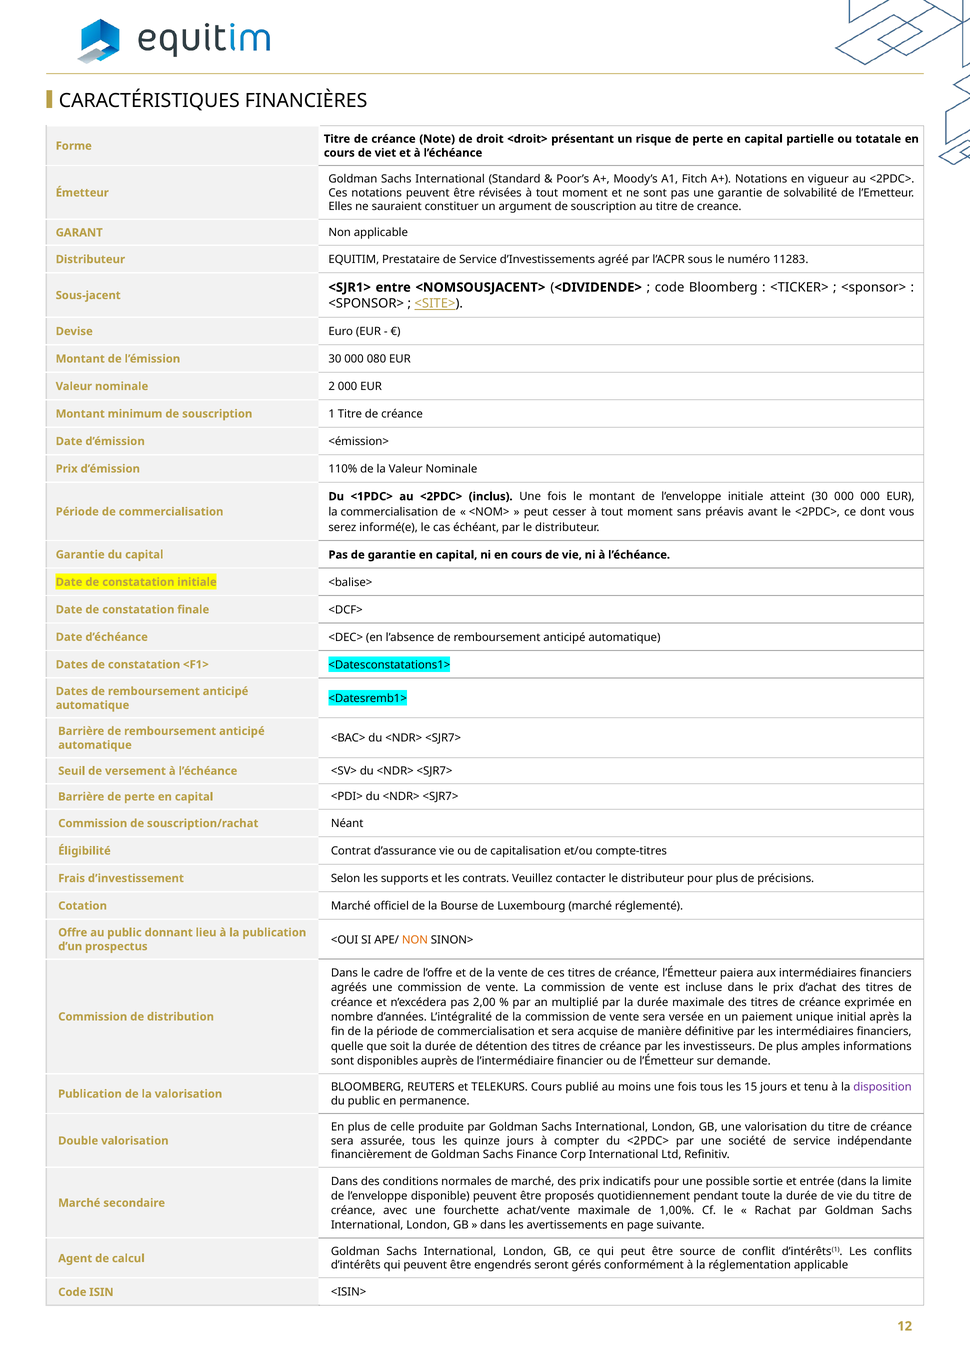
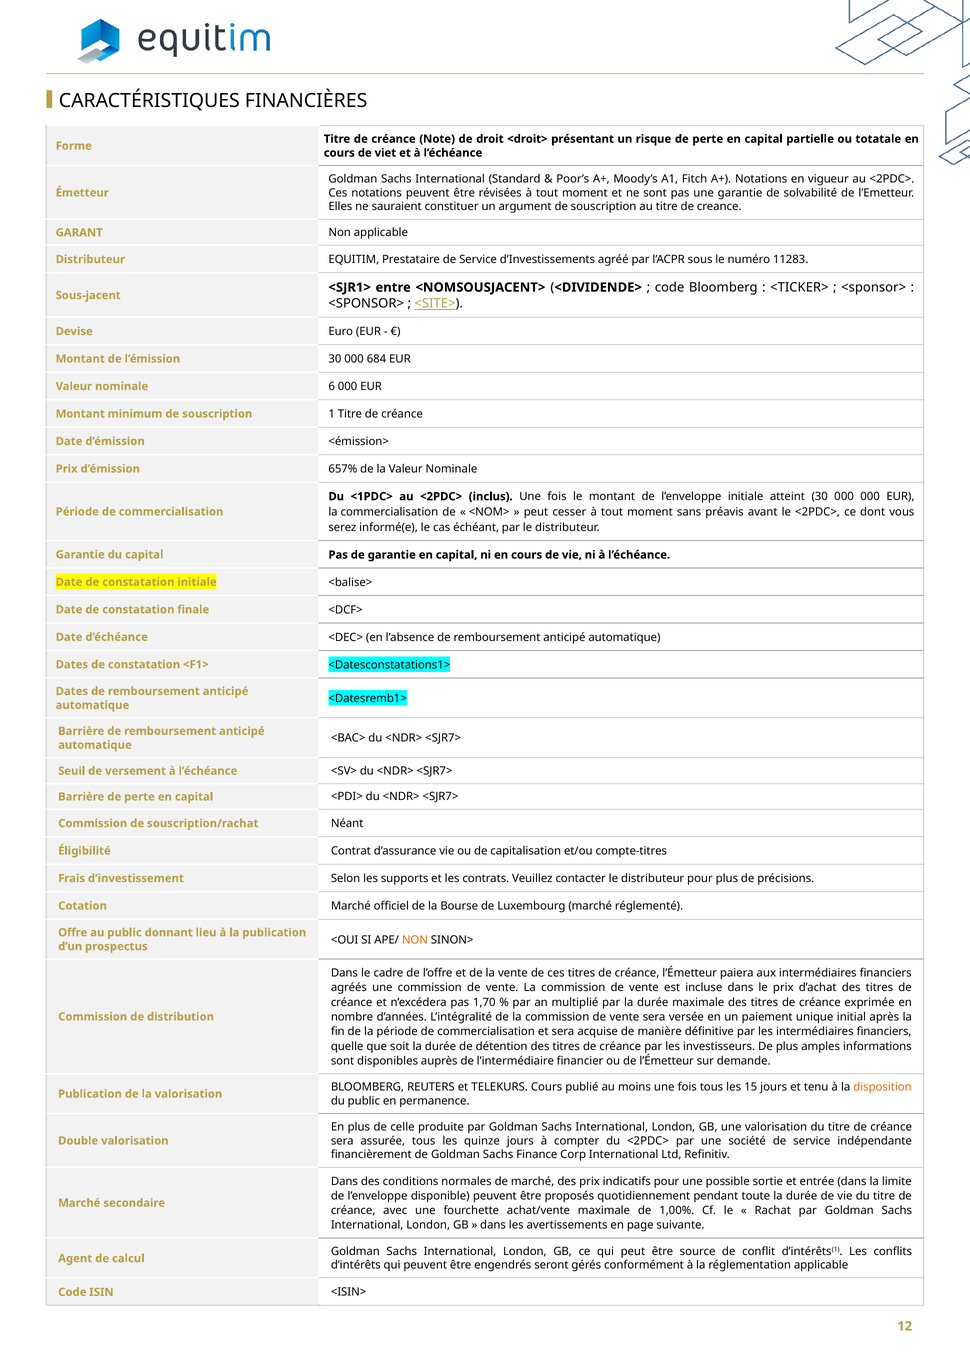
080: 080 -> 684 (377, 359)
2: 2 -> 6 (332, 387)
110%: 110% -> 657% (343, 469)
2,00: 2,00 -> 1,70 (484, 1002)
disposition colour: purple -> orange (883, 1087)
